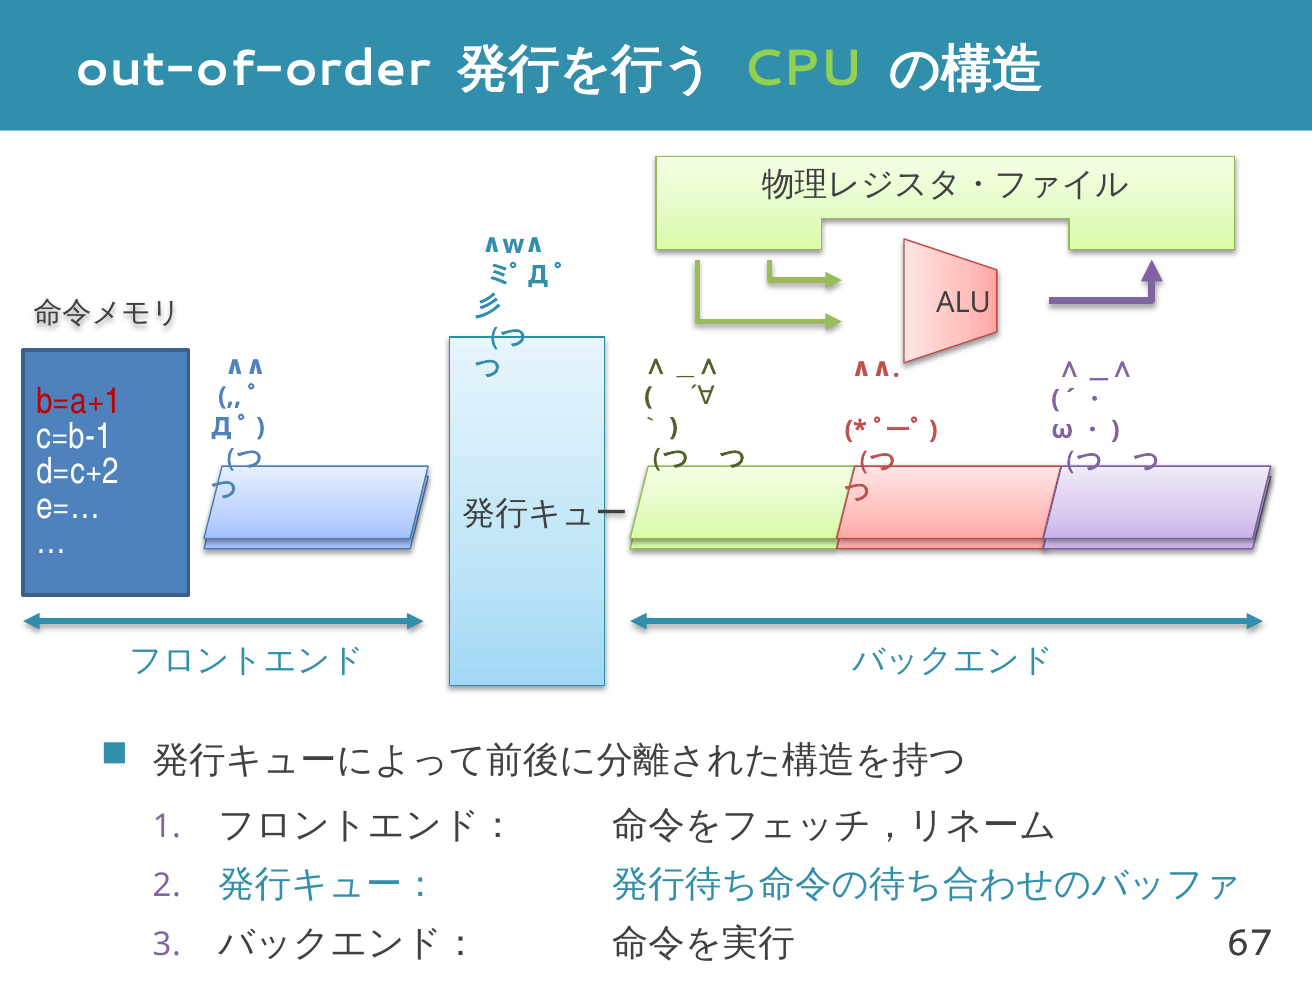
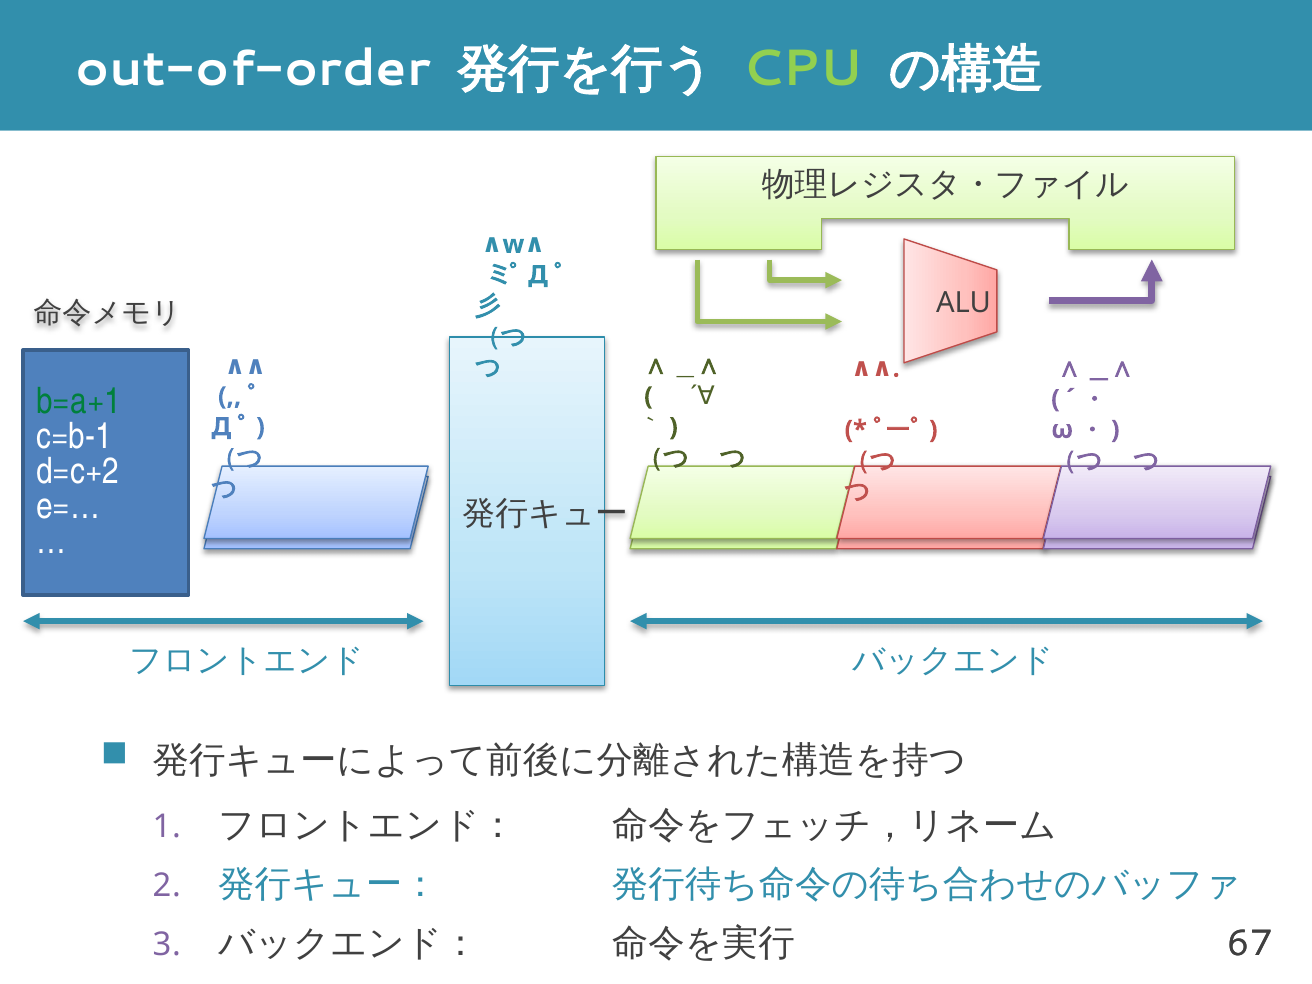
b=a+1 colour: red -> green (79, 401)
